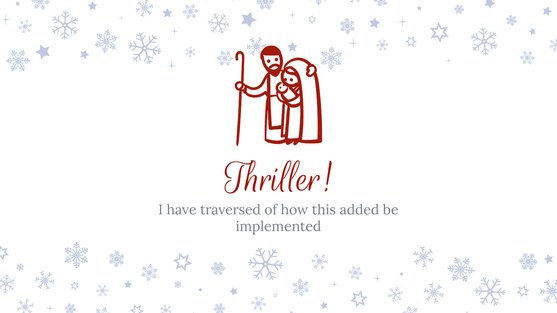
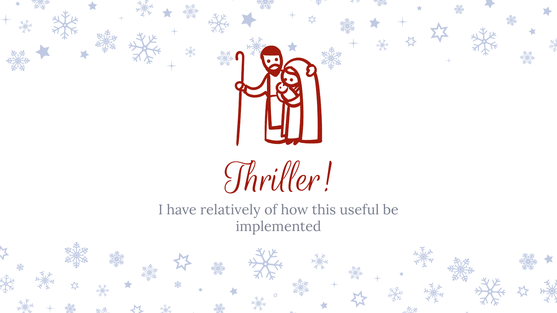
traversed: traversed -> relatively (230, 210)
added: added -> useful (359, 210)
